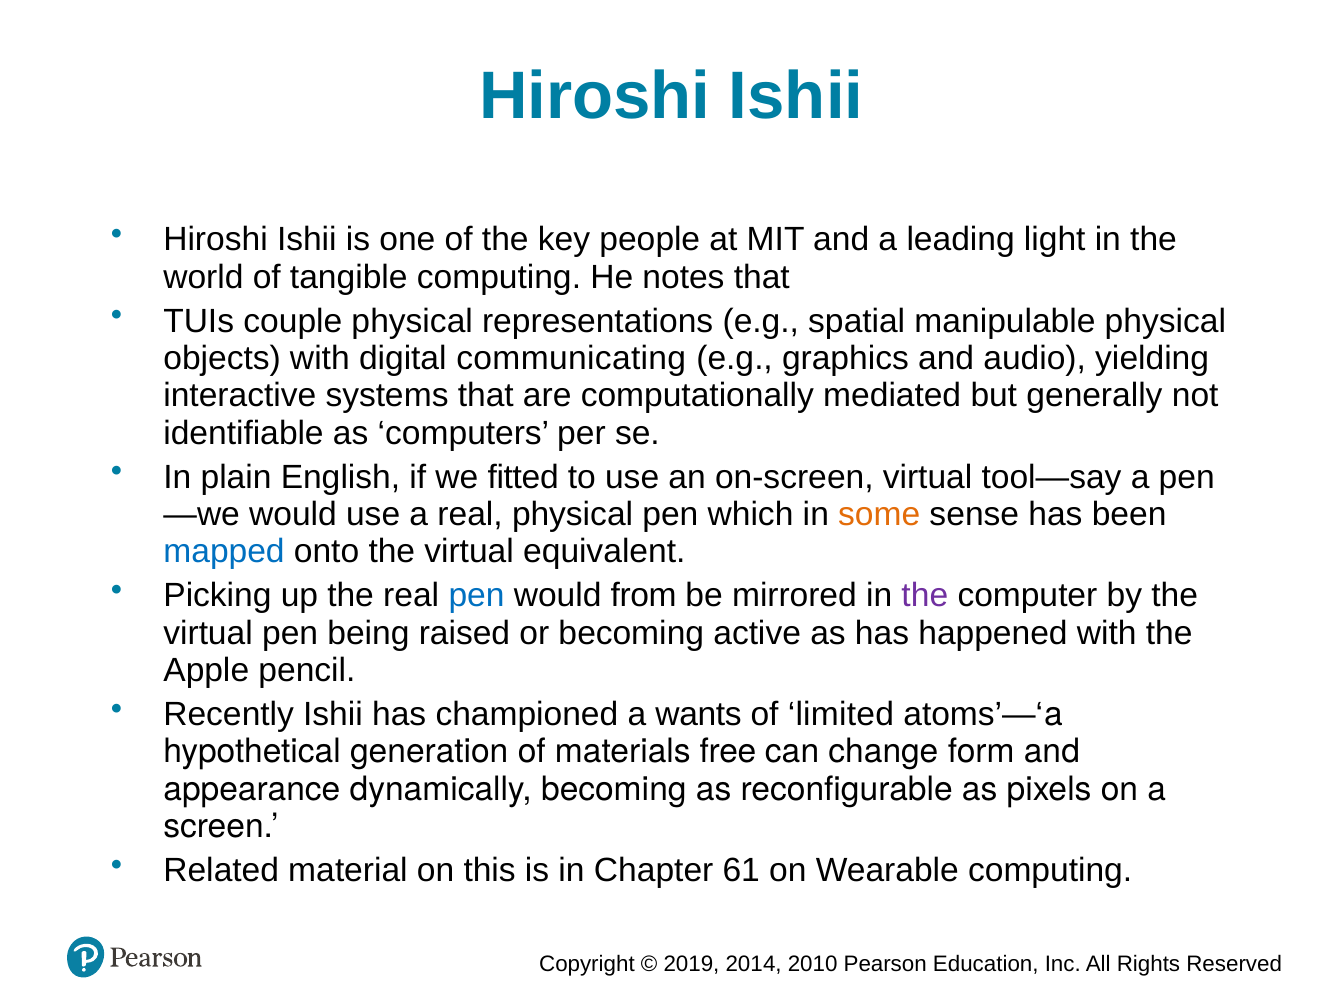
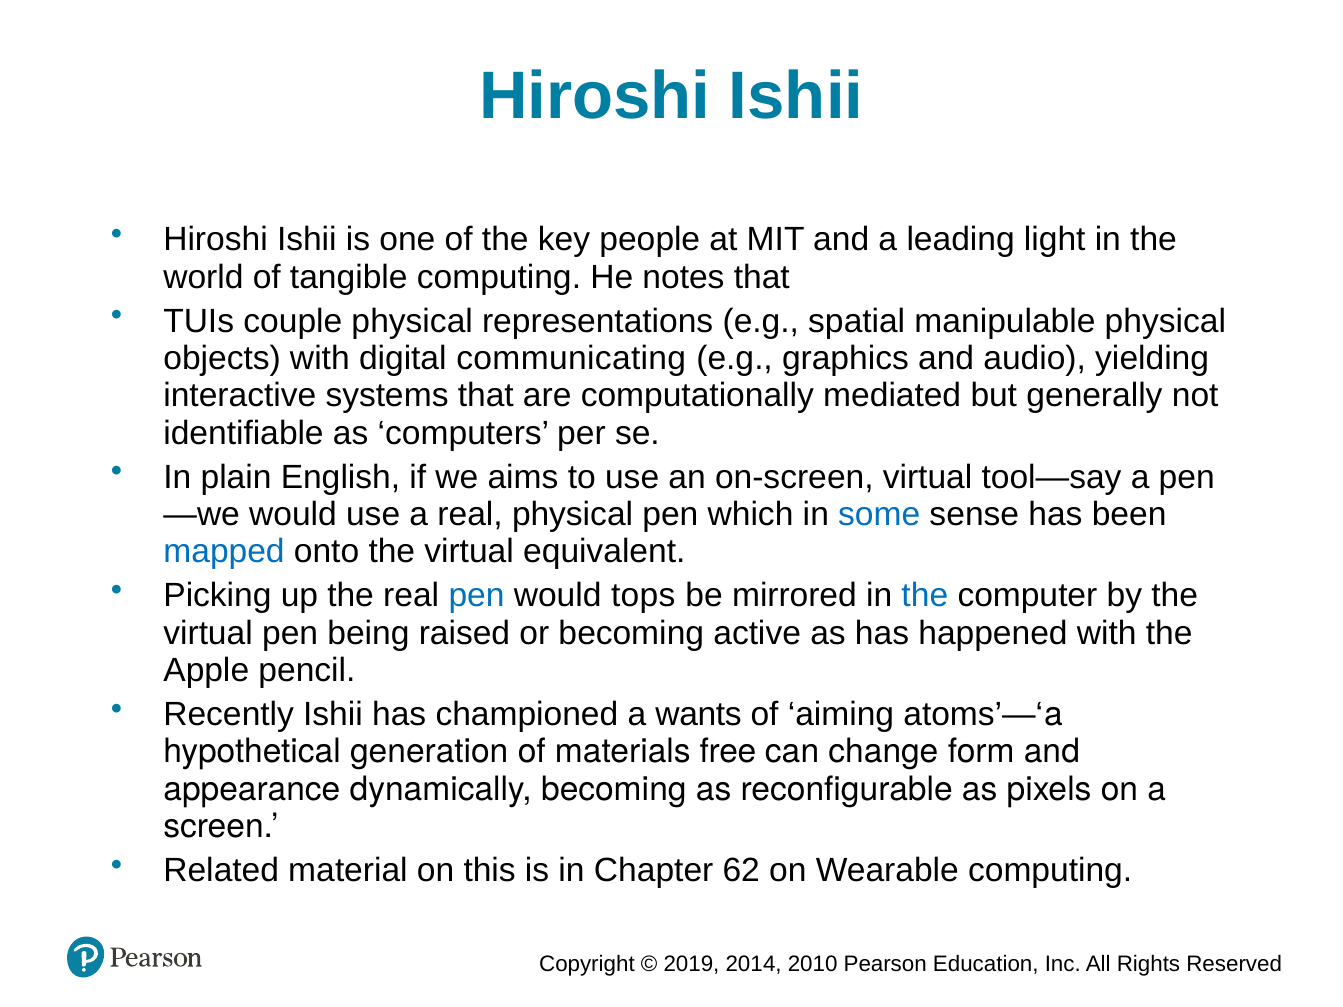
fitted: fitted -> aims (523, 477)
some colour: orange -> blue (879, 515)
from: from -> tops (643, 596)
the colour: purple -> blue (925, 596)
limited: limited -> aiming (841, 715)
61: 61 -> 62 (741, 871)
